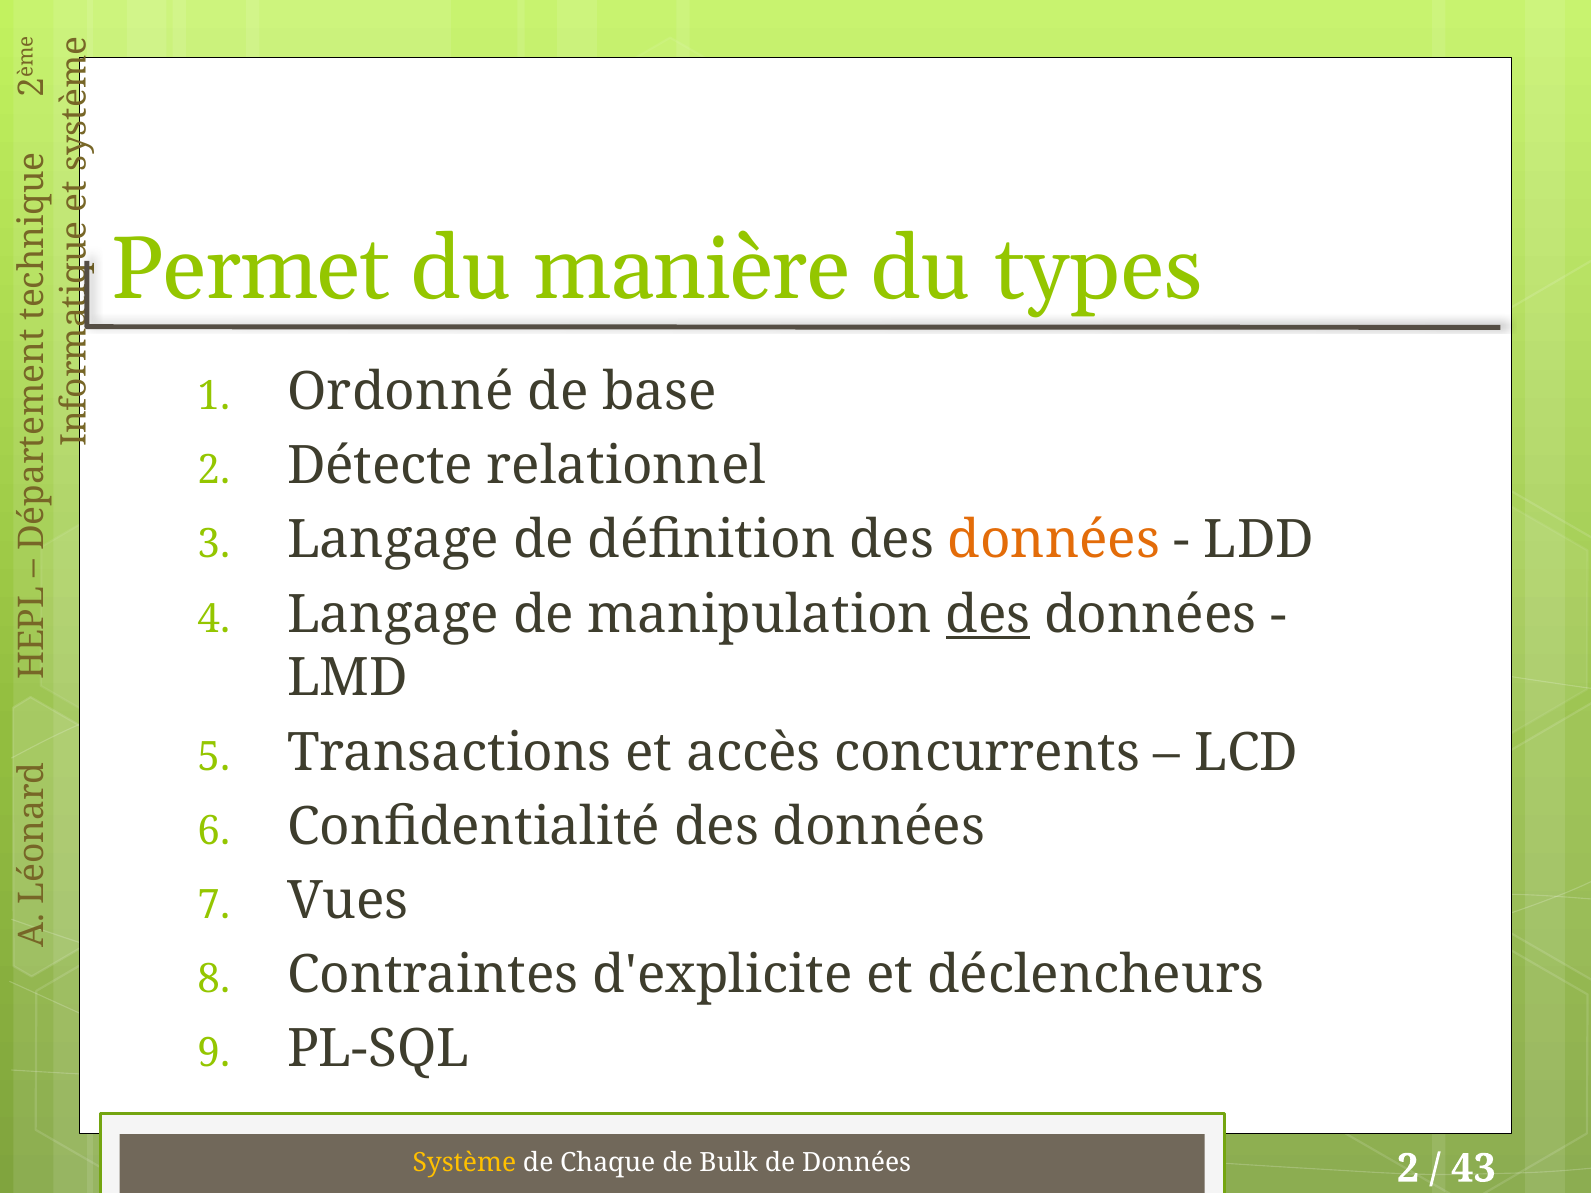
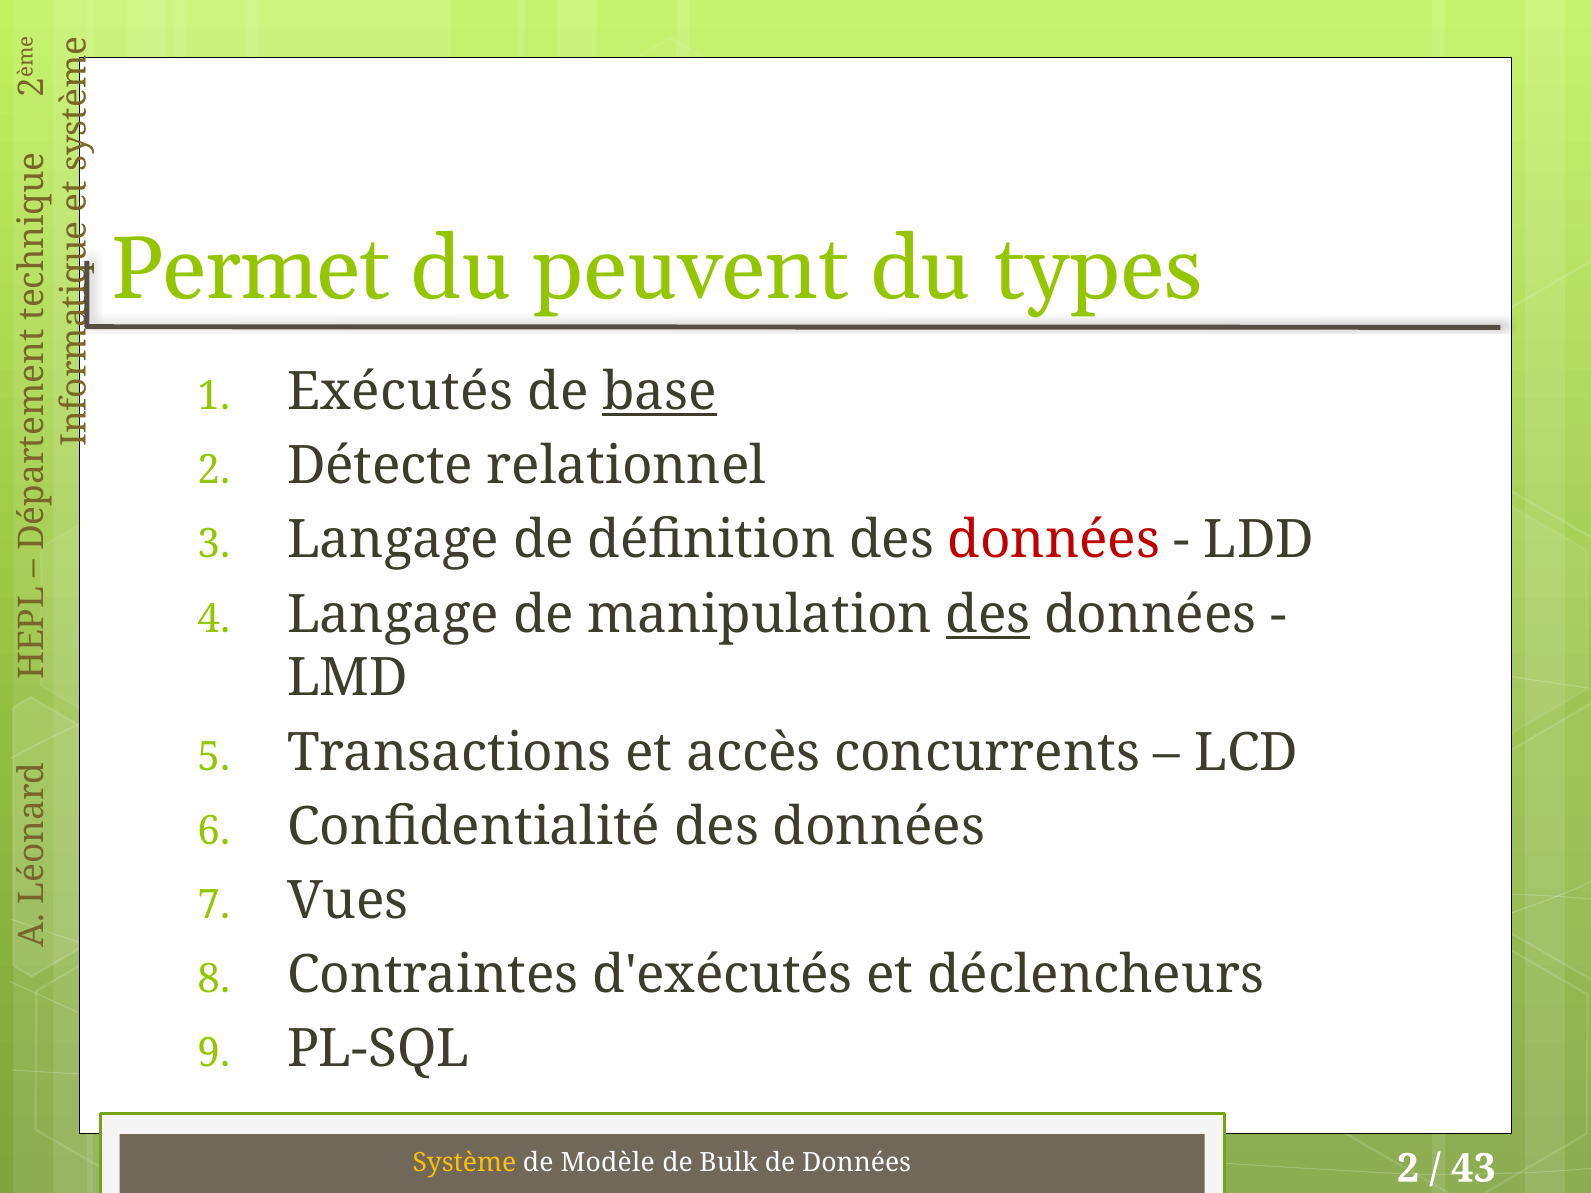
manière: manière -> peuvent (691, 269)
Ordonné: Ordonné -> Exécutés (400, 392)
base underline: none -> present (660, 392)
données colour: orange -> red (1054, 541)
d'explicite: d'explicite -> d'exécutés (723, 975)
Chaque: Chaque -> Modèle (608, 1163)
